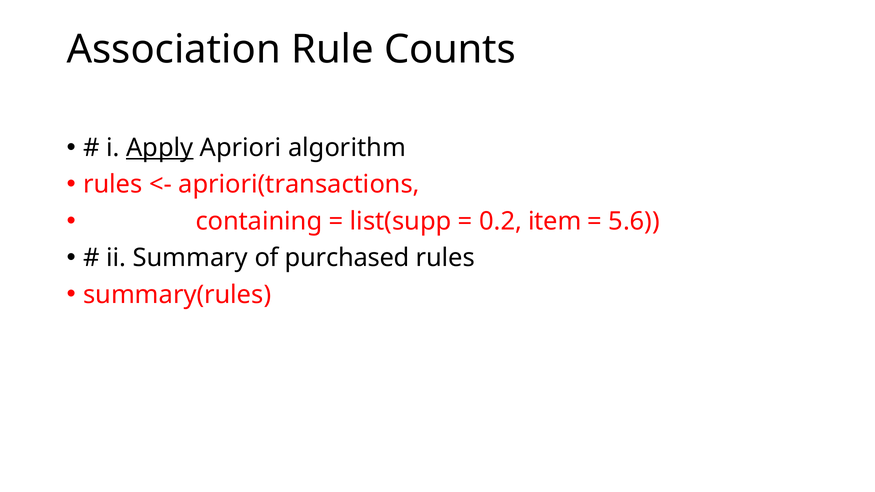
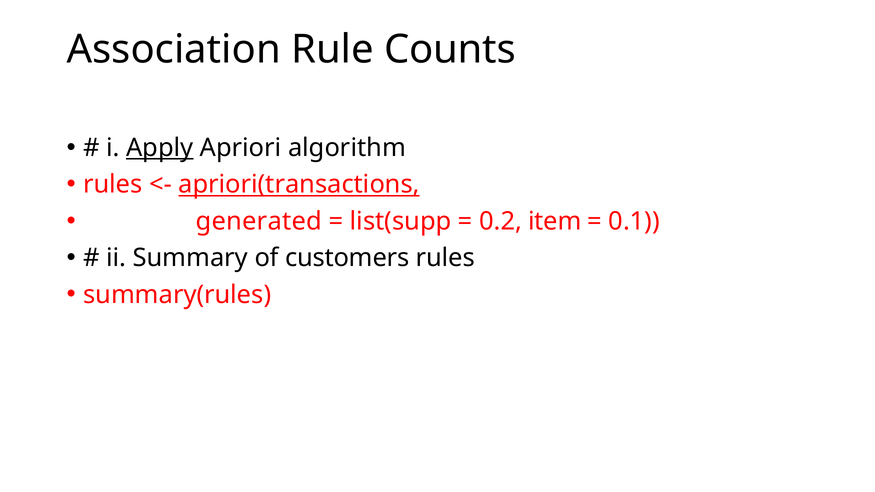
apriori(transactions underline: none -> present (299, 185)
containing: containing -> generated (259, 221)
5.6: 5.6 -> 0.1 (634, 221)
purchased: purchased -> customers (347, 258)
